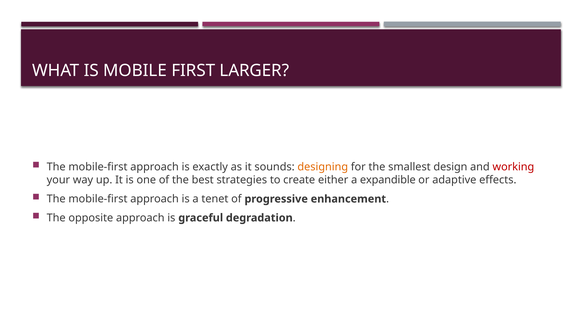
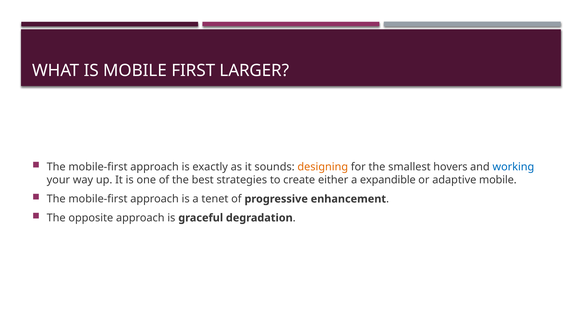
design: design -> hovers (450, 167)
working colour: red -> blue (513, 167)
adaptive effects: effects -> mobile (498, 180)
